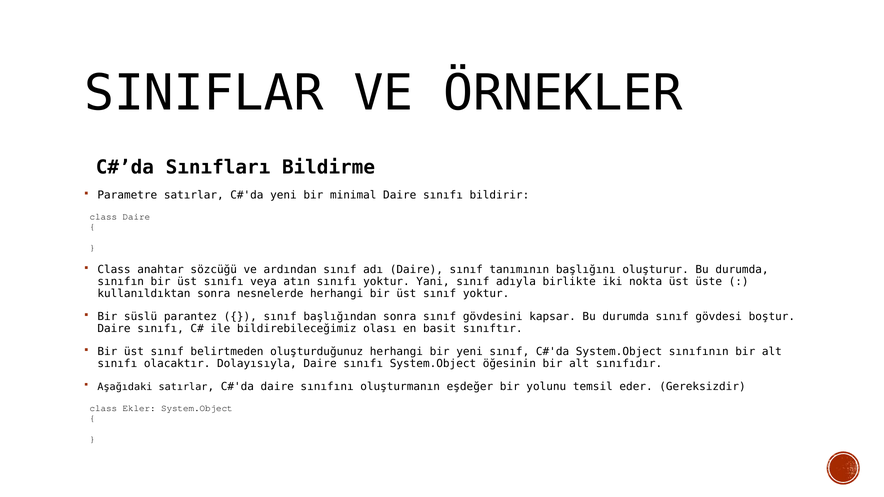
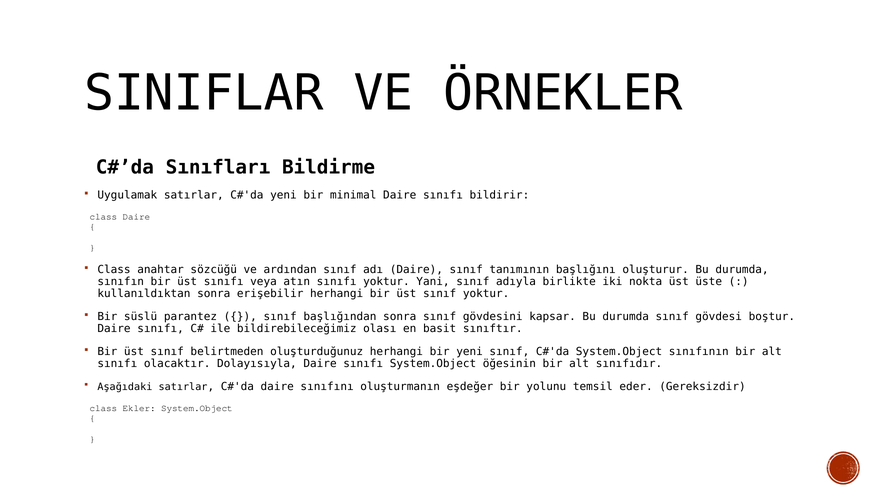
Parametre: Parametre -> Uygulamak (127, 195)
nesnelerde: nesnelerde -> erişebilir (270, 294)
